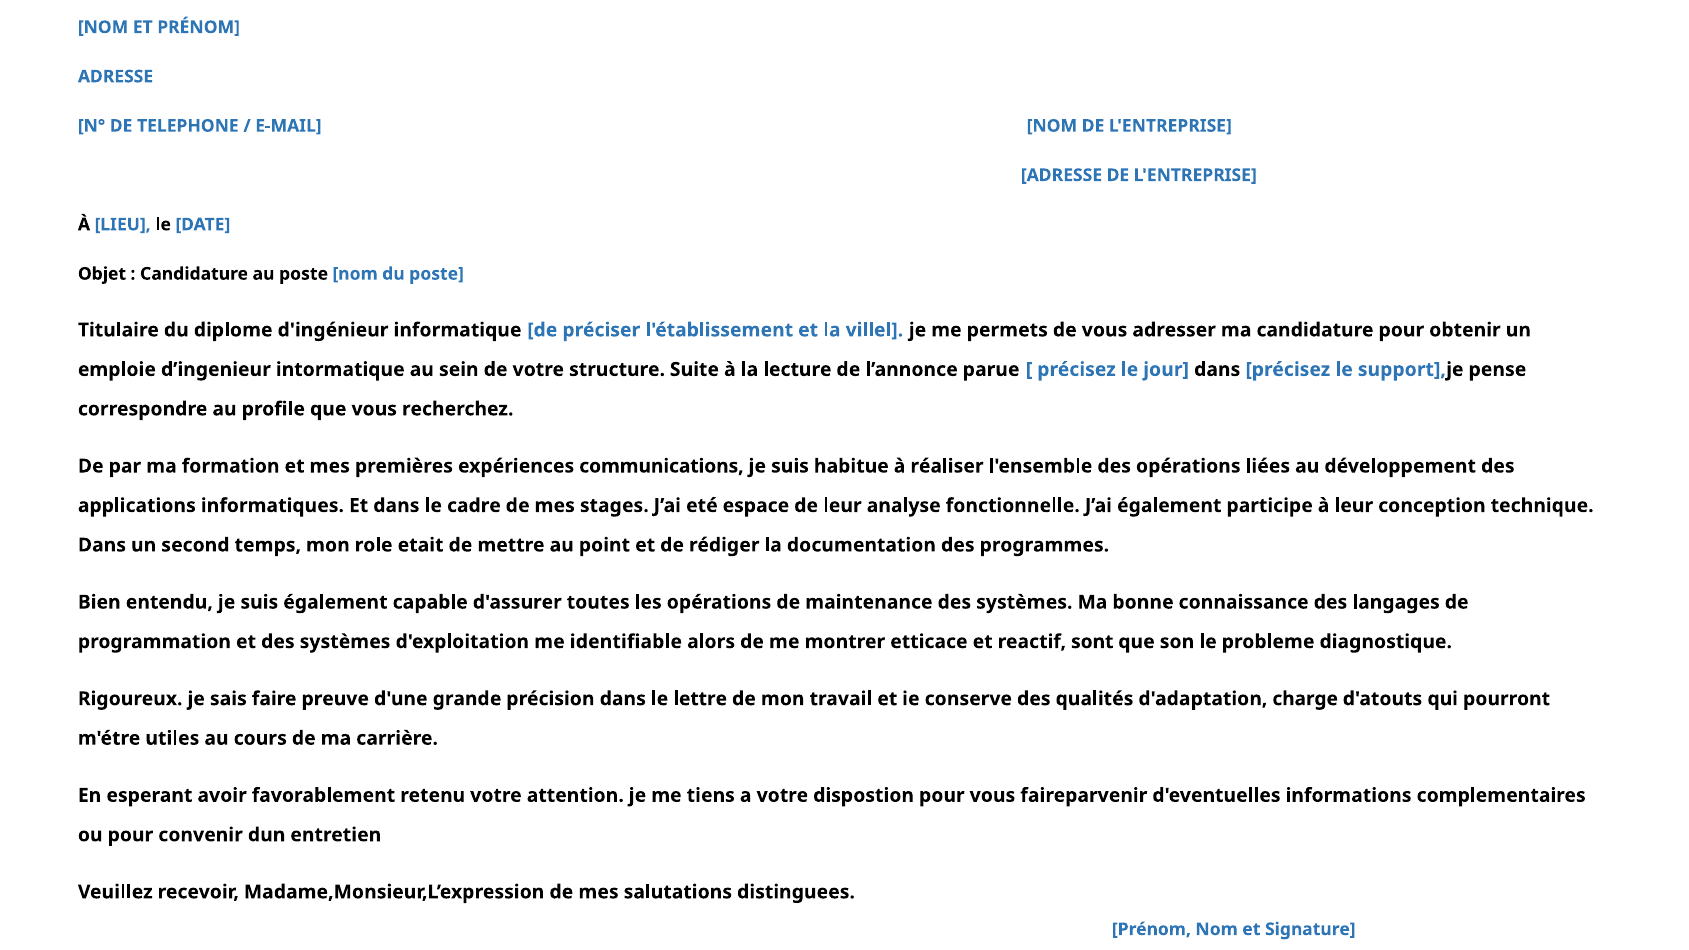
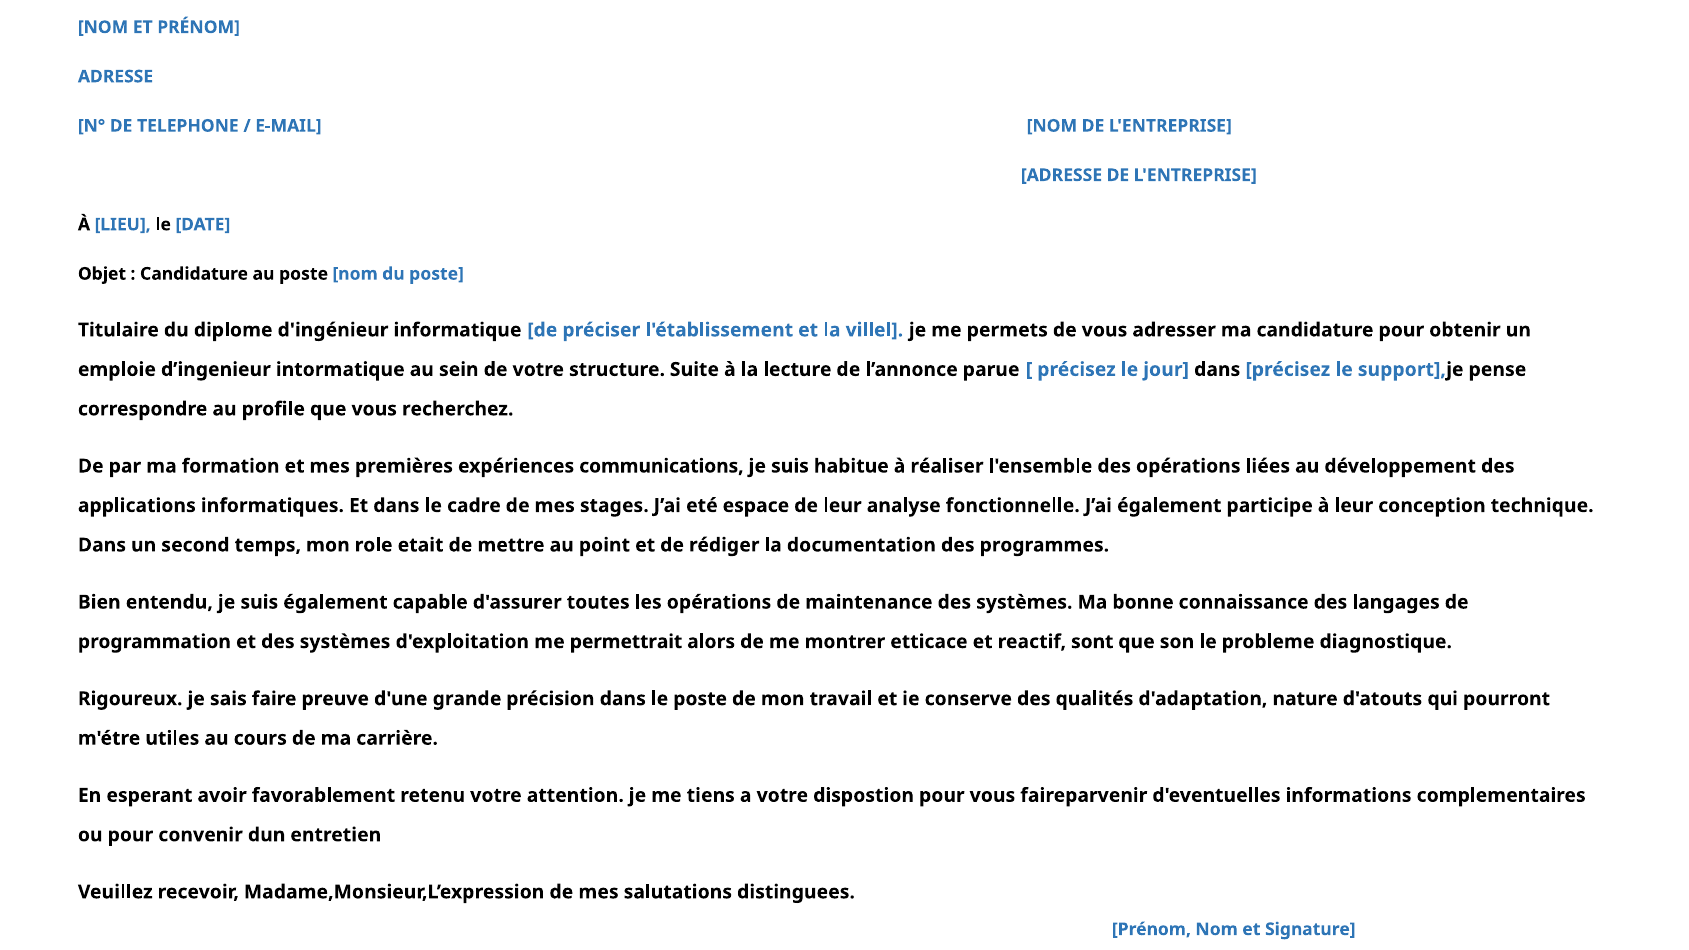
identifiable: identifiable -> permettrait (626, 642)
le lettre: lettre -> poste (700, 699)
charge: charge -> nature (1305, 699)
